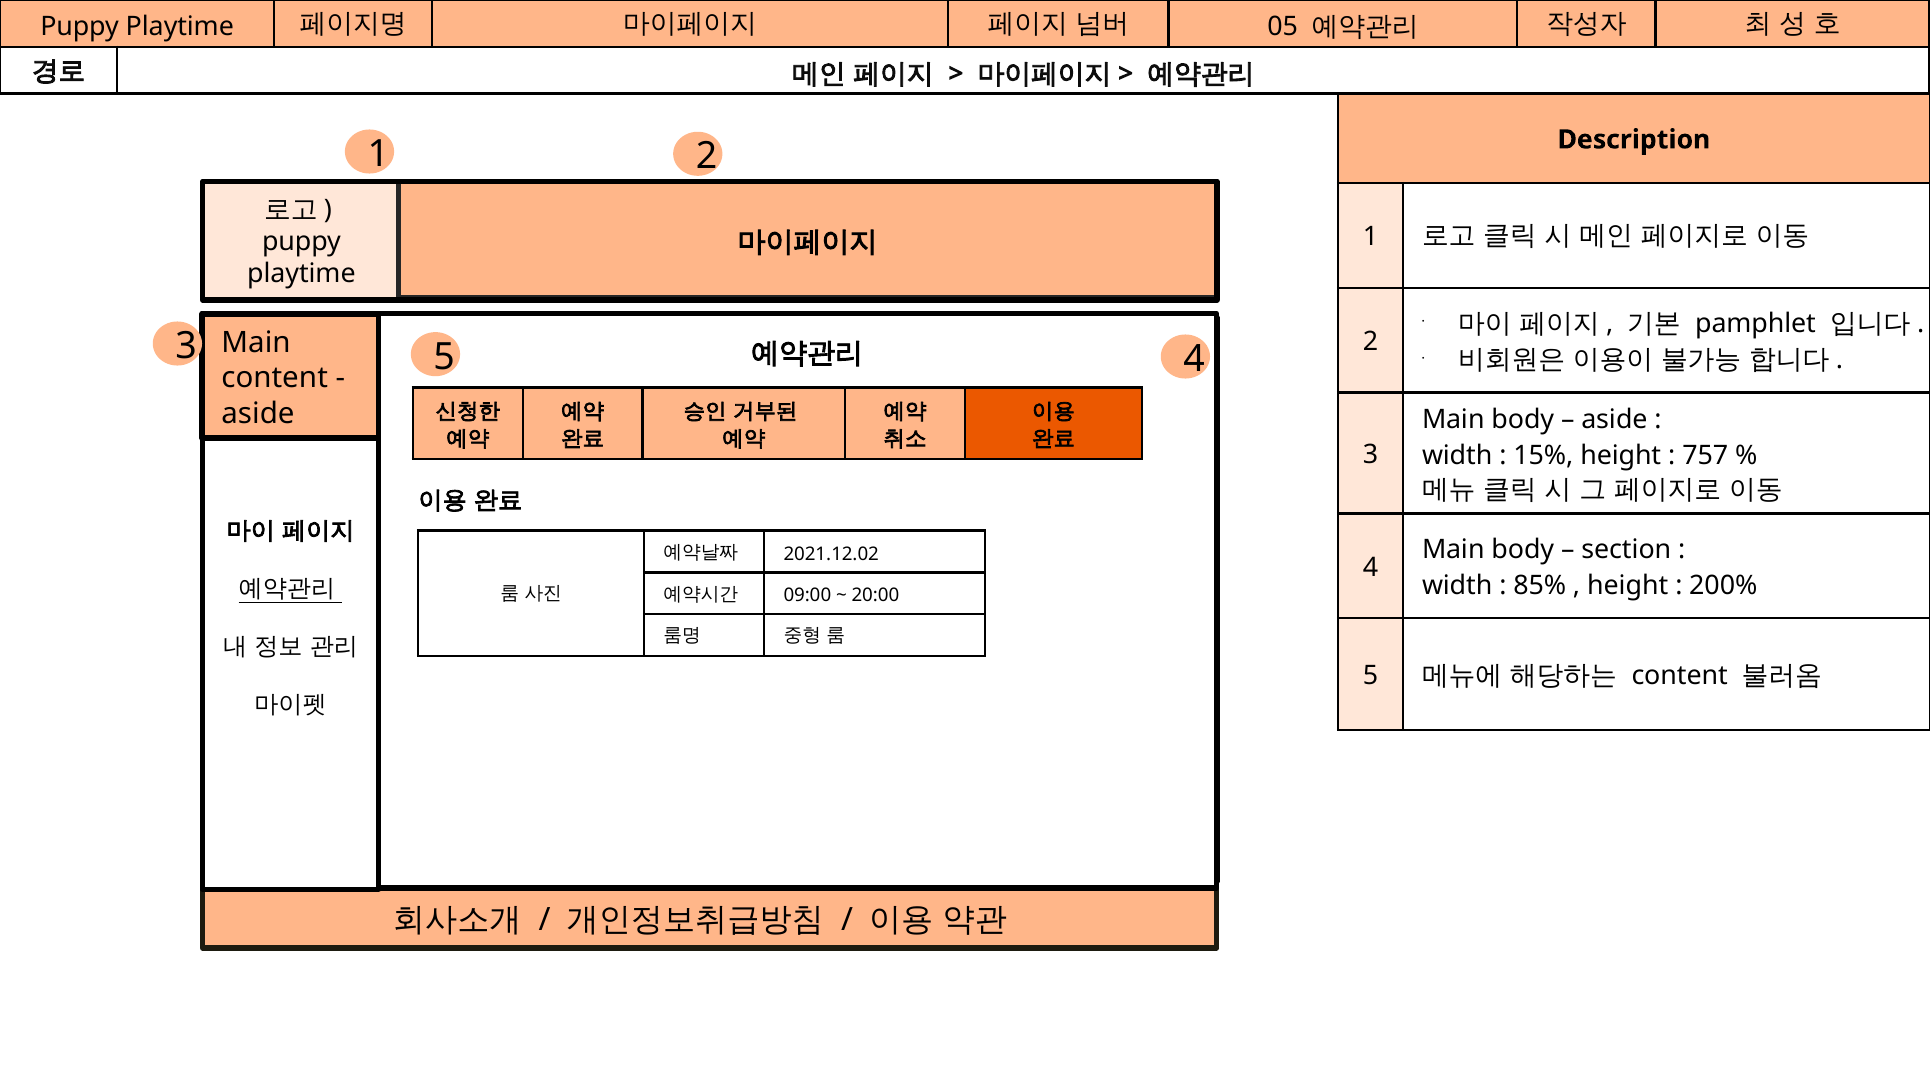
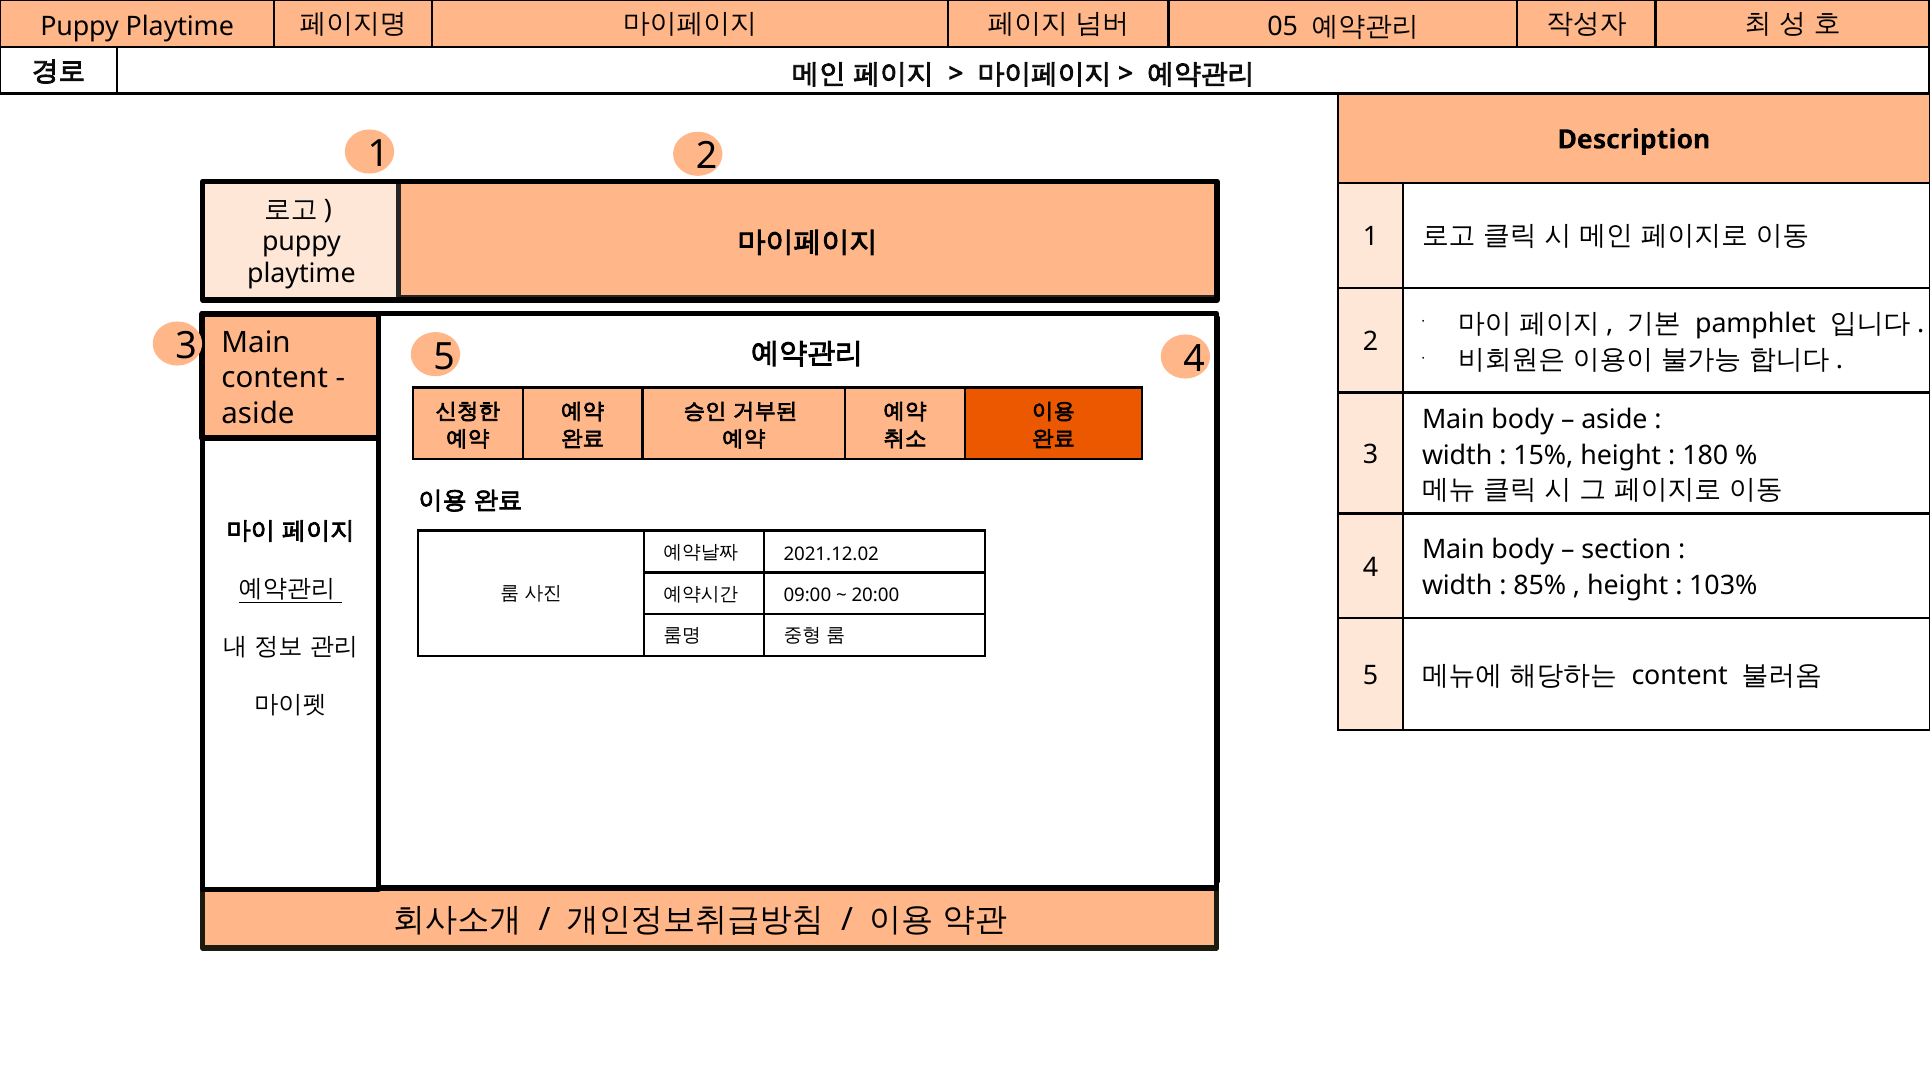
757: 757 -> 180 (1705, 456)
200%: 200% -> 103% (1723, 586)
